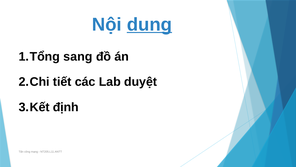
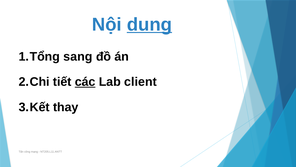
các underline: none -> present (85, 82)
duyệt: duyệt -> client (141, 82)
định: định -> thay (66, 107)
